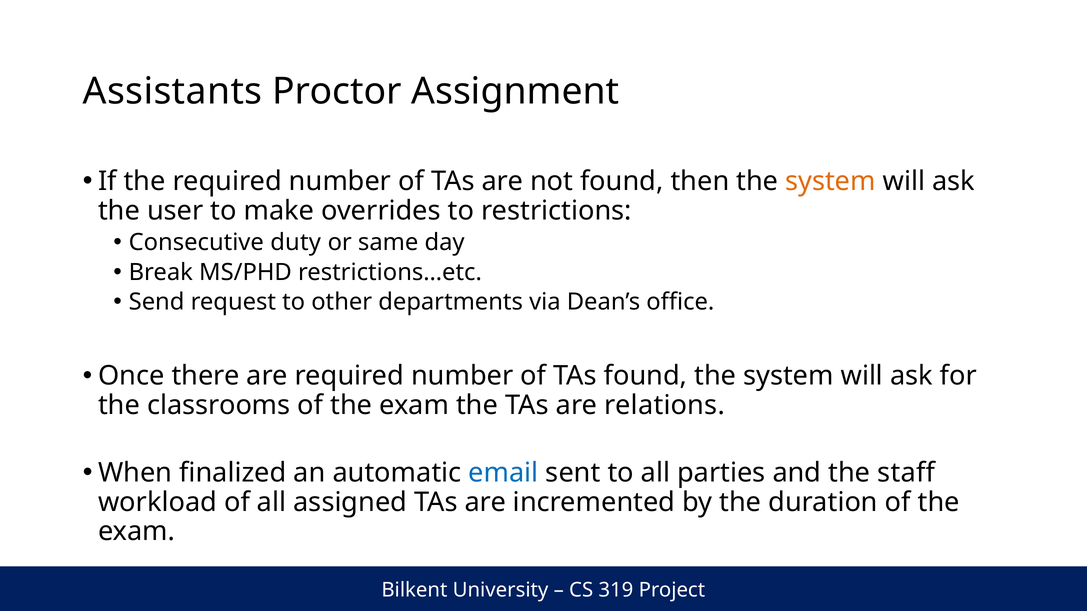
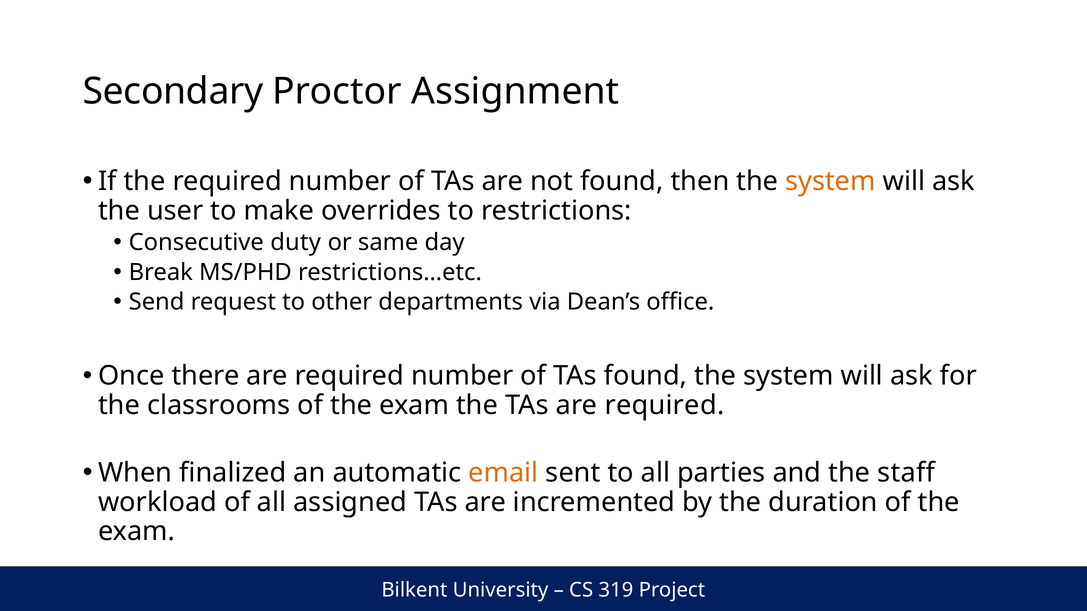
Assistants: Assistants -> Secondary (173, 91)
TAs are relations: relations -> required (664, 405)
email colour: blue -> orange (503, 473)
